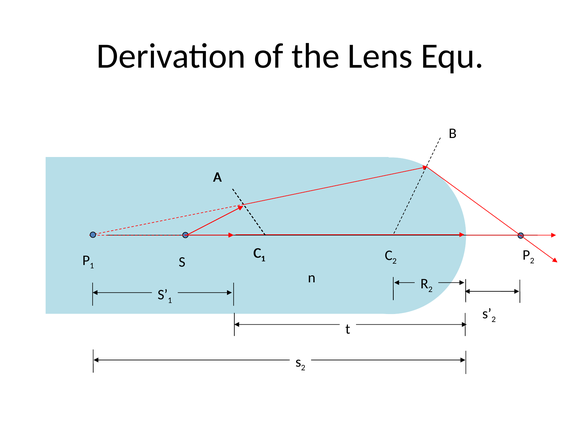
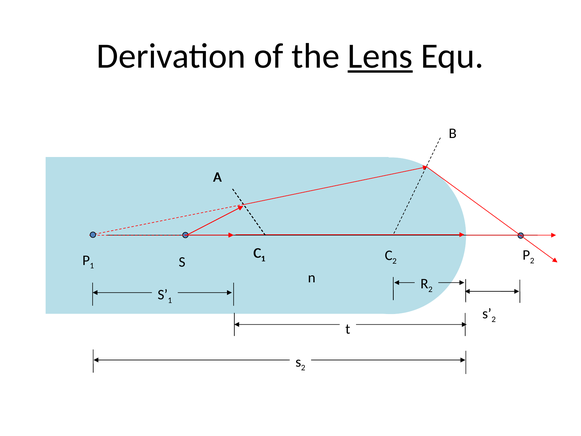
Lens underline: none -> present (380, 56)
